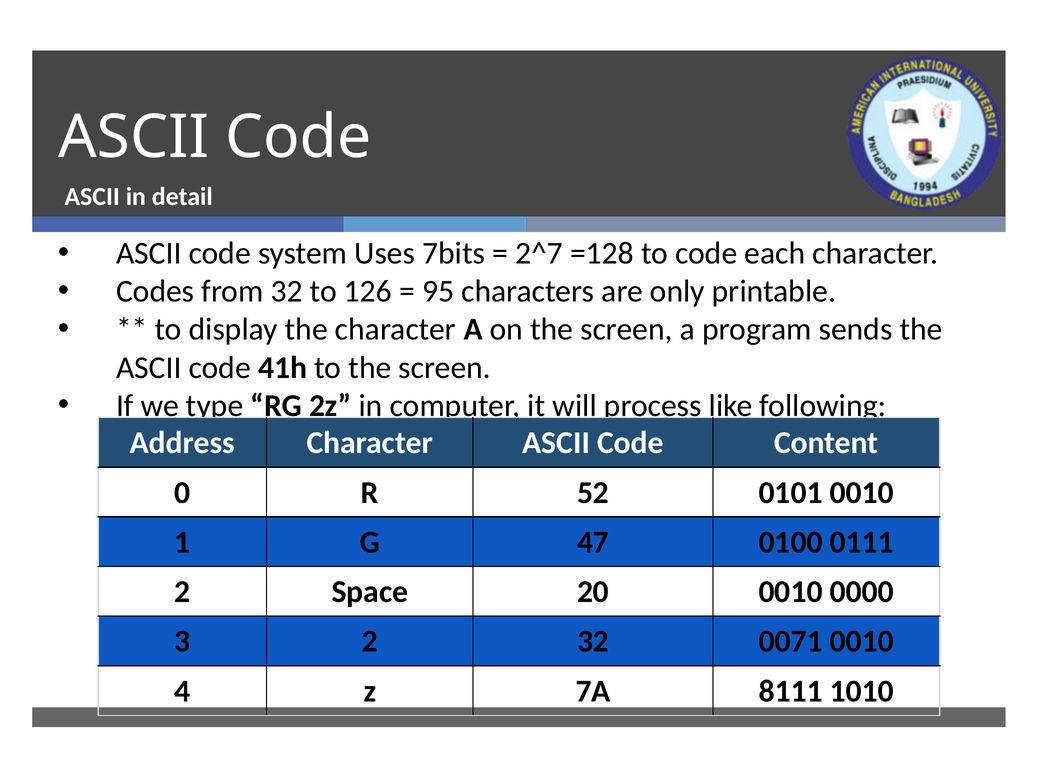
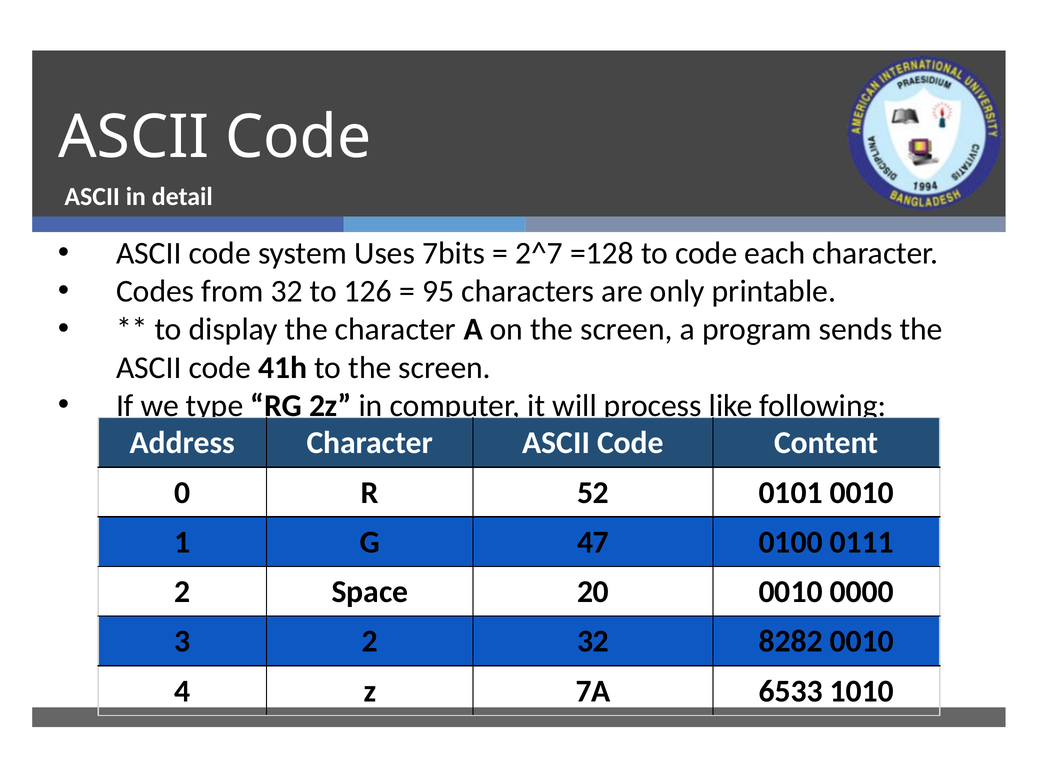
0071: 0071 -> 8282 (791, 641)
8111: 8111 -> 6533 (791, 691)
